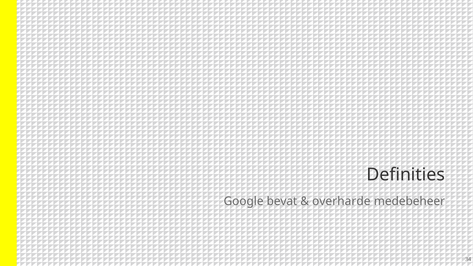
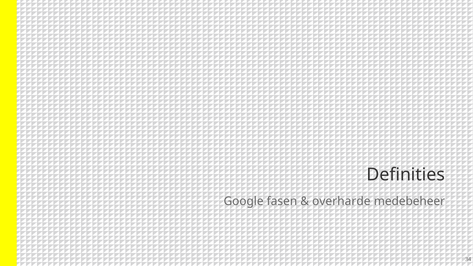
bevat: bevat -> fasen (282, 201)
